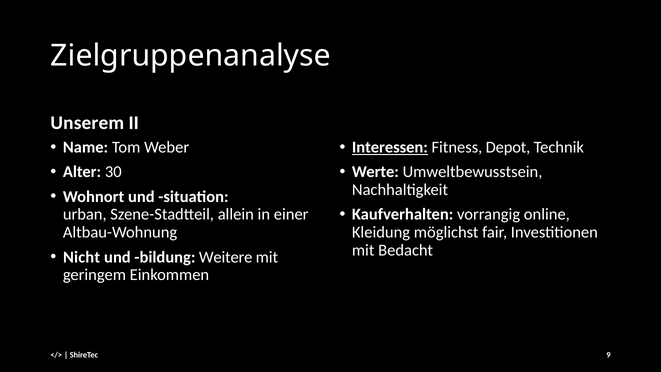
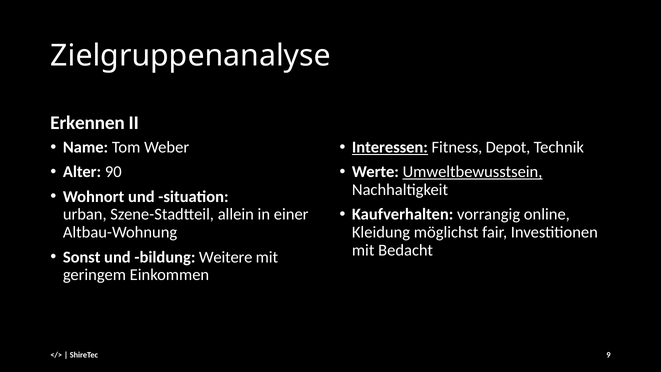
Unserem: Unserem -> Erkennen (87, 123)
30: 30 -> 90 (113, 172)
Umweltbewusstsein underline: none -> present (473, 172)
Nicht: Nicht -> Sonst (82, 257)
